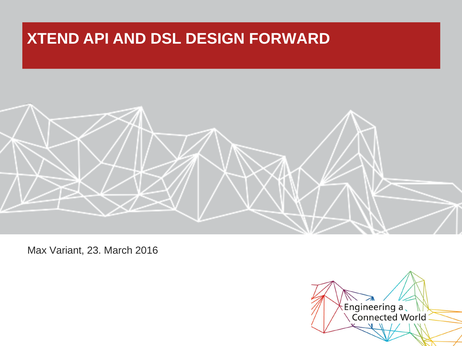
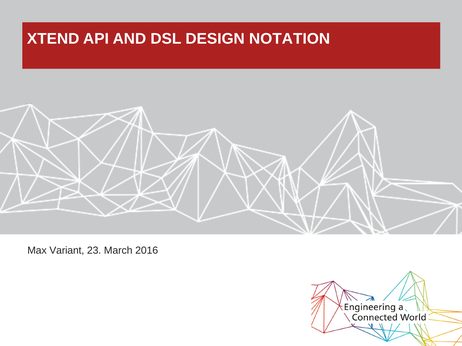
FORWARD: FORWARD -> NOTATION (290, 39)
